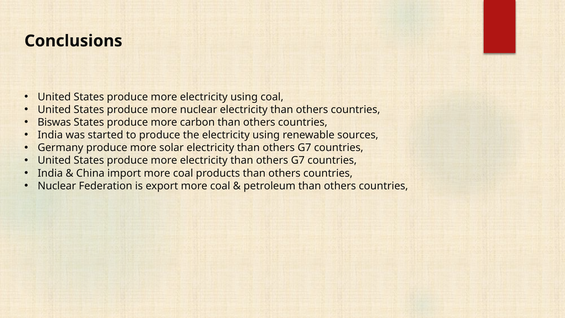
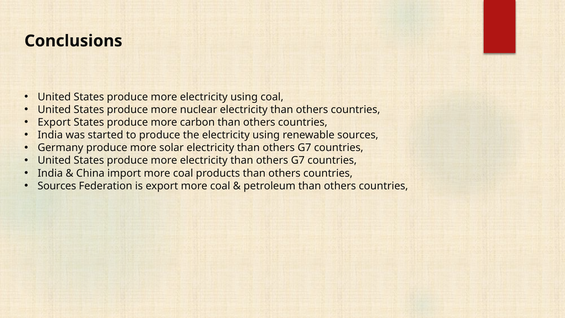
Biswas: Biswas -> Export (54, 122)
Nuclear: Nuclear -> Sources (57, 186)
